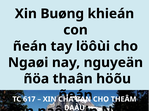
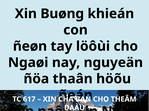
ñeán: ñeán -> ñeøn (30, 47)
